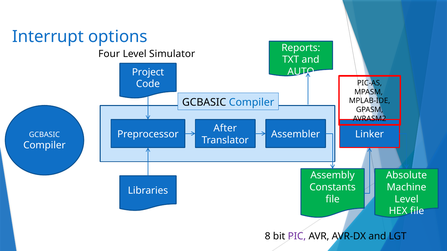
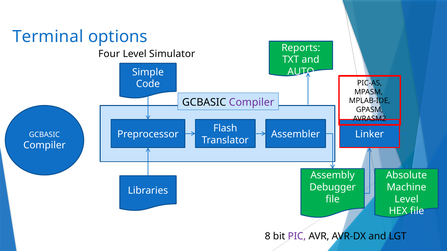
Interrupt: Interrupt -> Terminal (48, 37)
Project: Project -> Simple (148, 72)
Compiler colour: blue -> purple (252, 102)
After: After -> Flash (225, 129)
Constants: Constants -> Debugger (333, 188)
